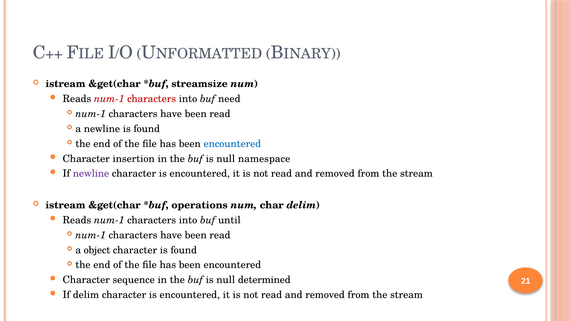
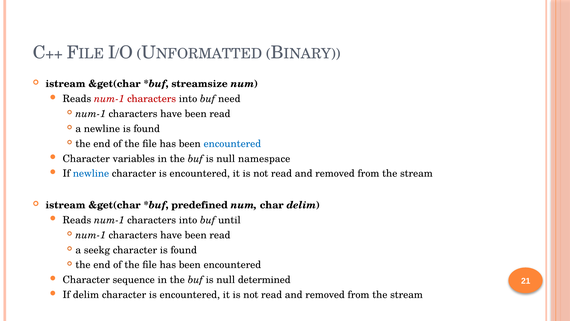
insertion: insertion -> variables (134, 158)
newline colour: purple -> blue (91, 173)
operations: operations -> predefined (200, 205)
object: object -> seekg (97, 250)
